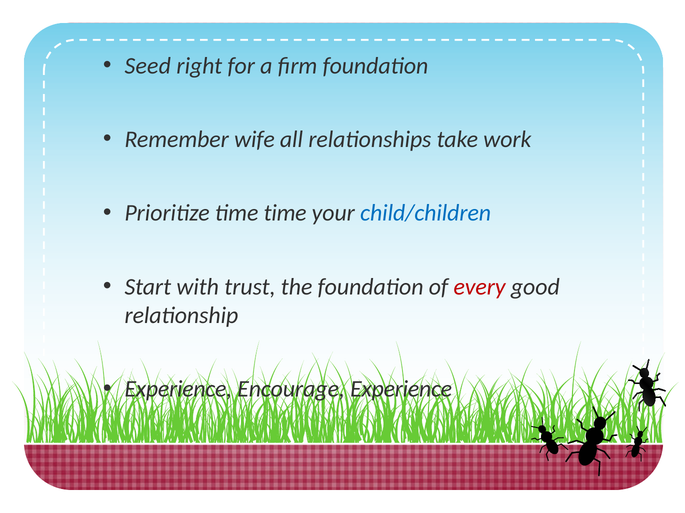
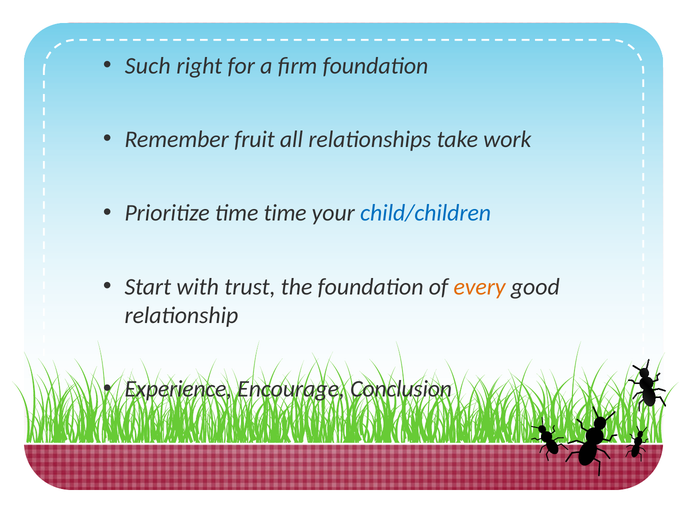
Seed: Seed -> Such (148, 66)
wife: wife -> fruit (254, 140)
every colour: red -> orange (480, 287)
Encourage Experience: Experience -> Conclusion (401, 390)
